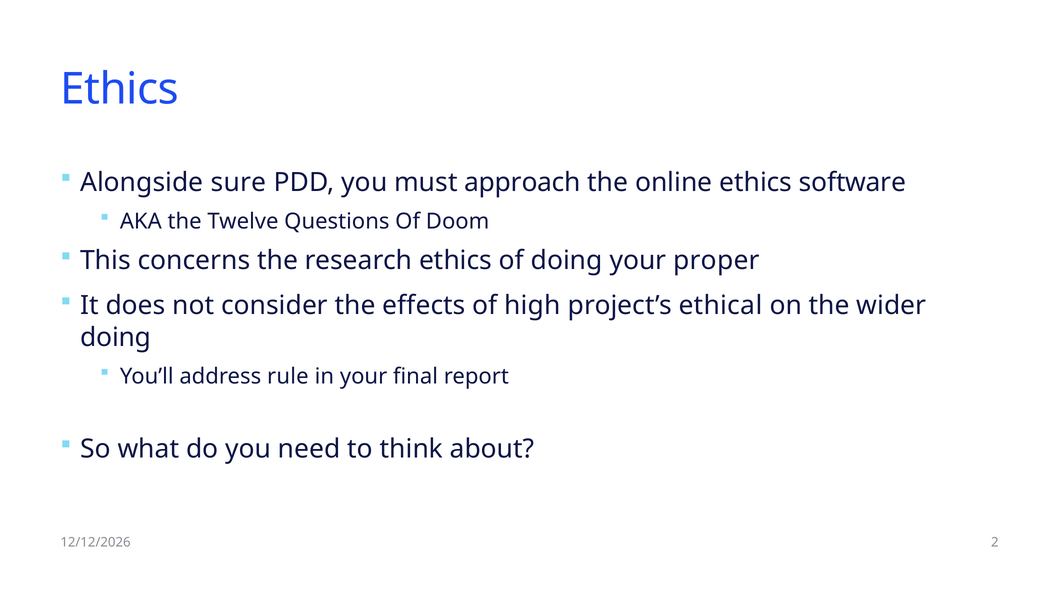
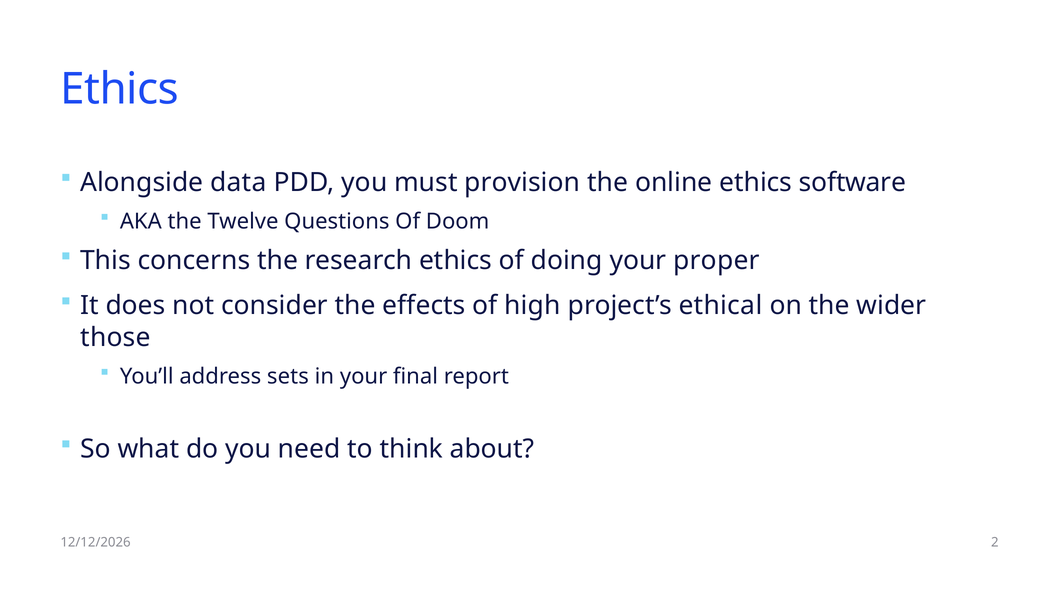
sure: sure -> data (238, 182)
approach: approach -> provision (522, 182)
doing: doing -> those (116, 337)
rule: rule -> sets (288, 376)
